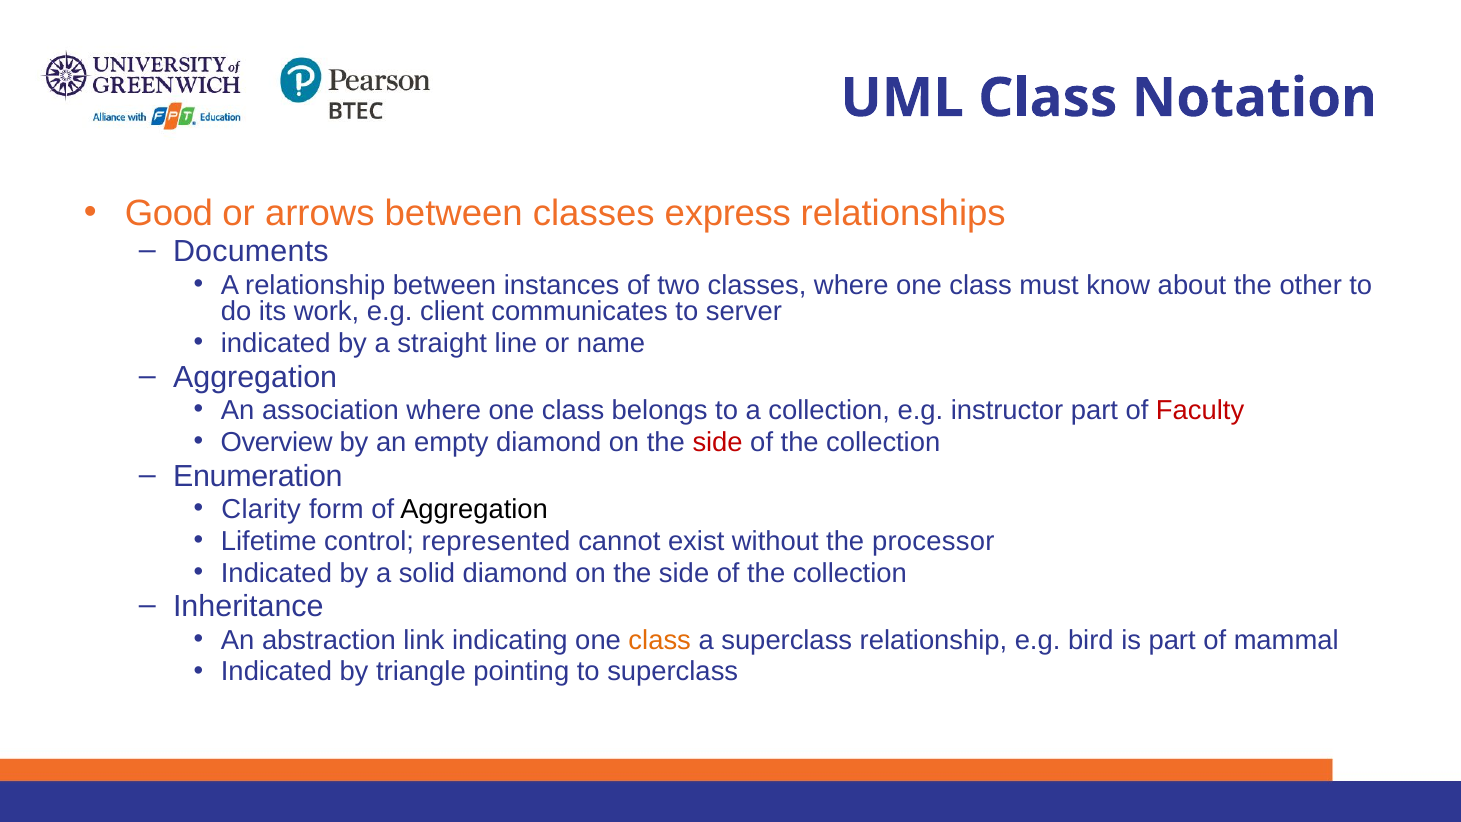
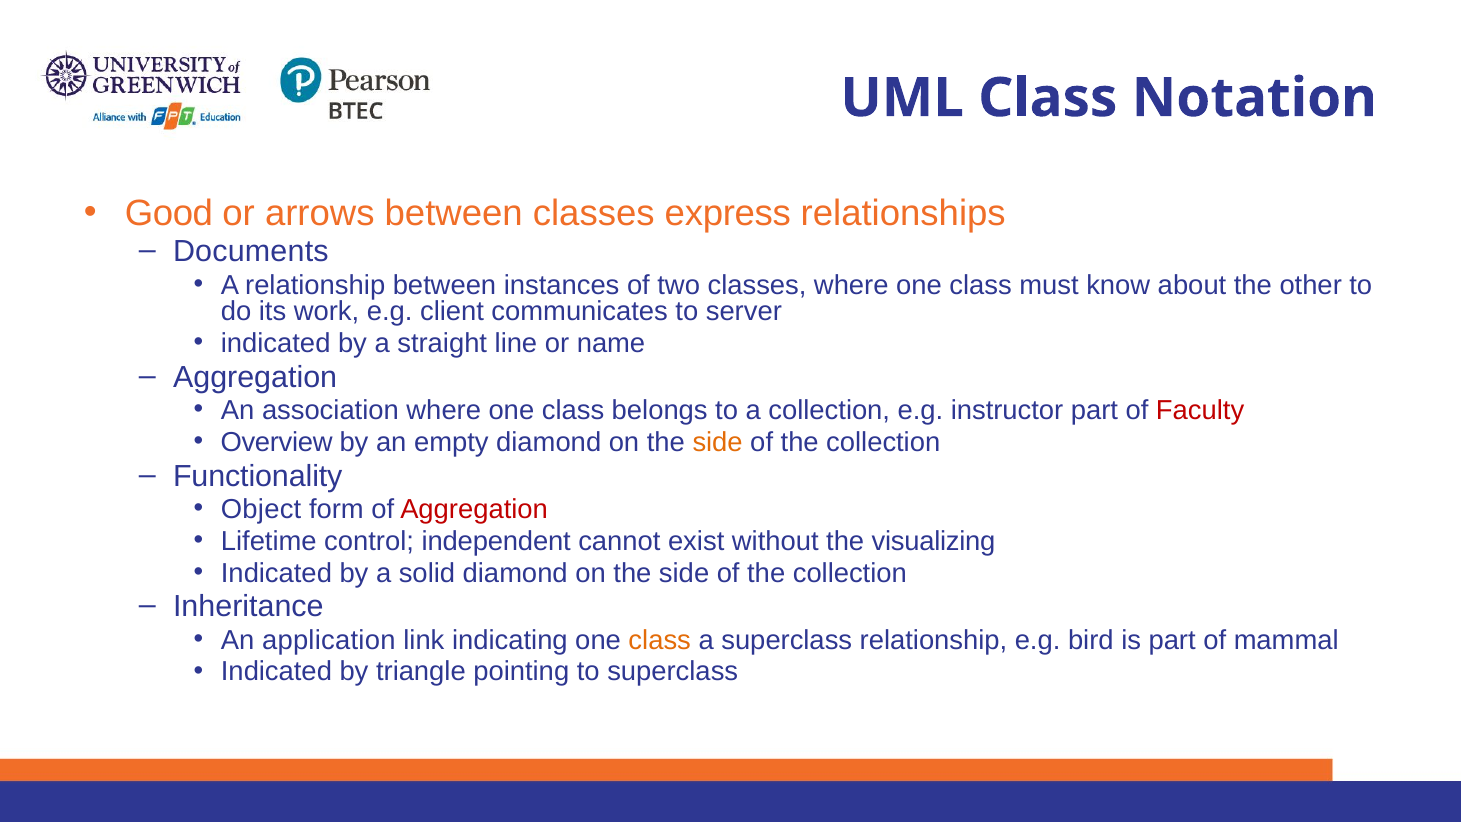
side colour: red -> orange (718, 442)
Enumeration: Enumeration -> Functionality (258, 476)
Clarity: Clarity -> Object (261, 509)
Aggregation colour: black -> red (474, 509)
represented: represented -> independent (496, 541)
processor: processor -> visualizing (934, 541)
abstraction: abstraction -> application (329, 640)
